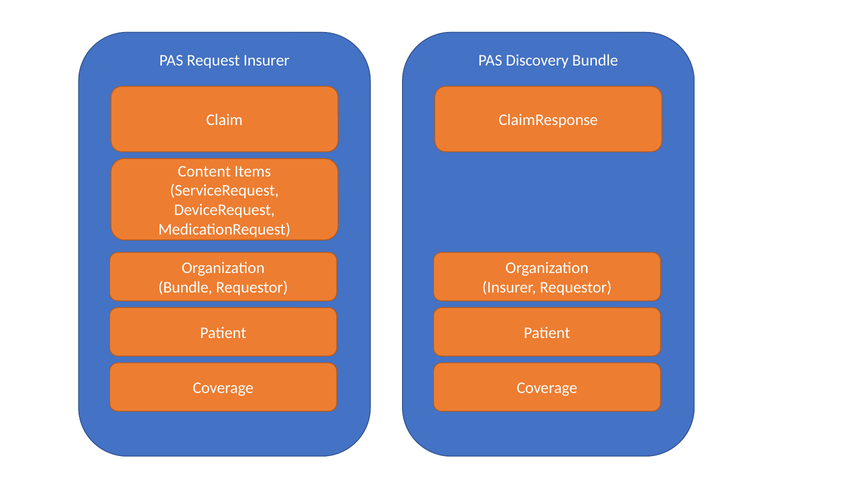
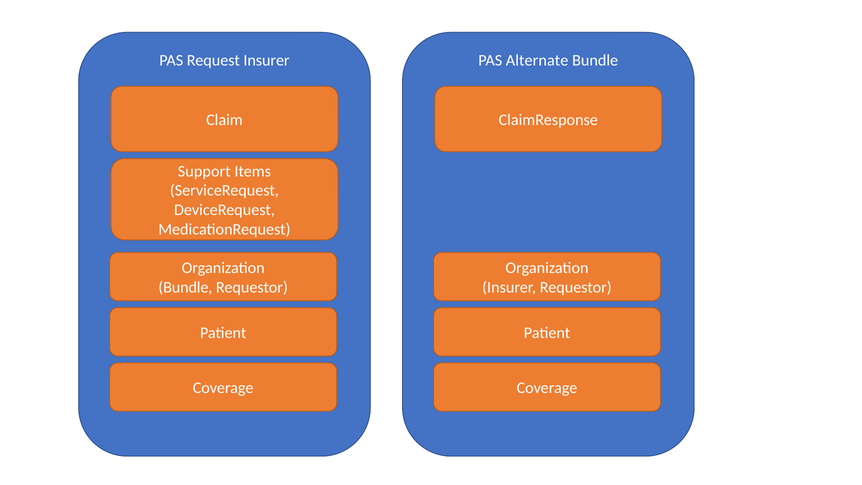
Discovery: Discovery -> Alternate (537, 61)
Content: Content -> Support (204, 171)
